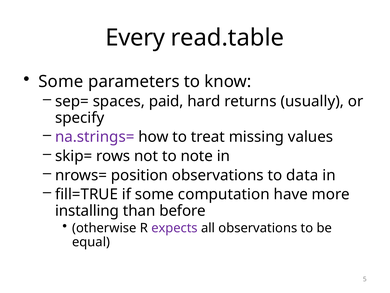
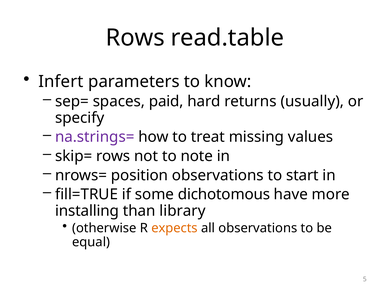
Every: Every -> Rows (135, 38)
Some: Some -> Infert (61, 81)
data: data -> start (302, 175)
computation: computation -> dichotomous (224, 194)
before: before -> library (182, 210)
expects colour: purple -> orange (175, 228)
